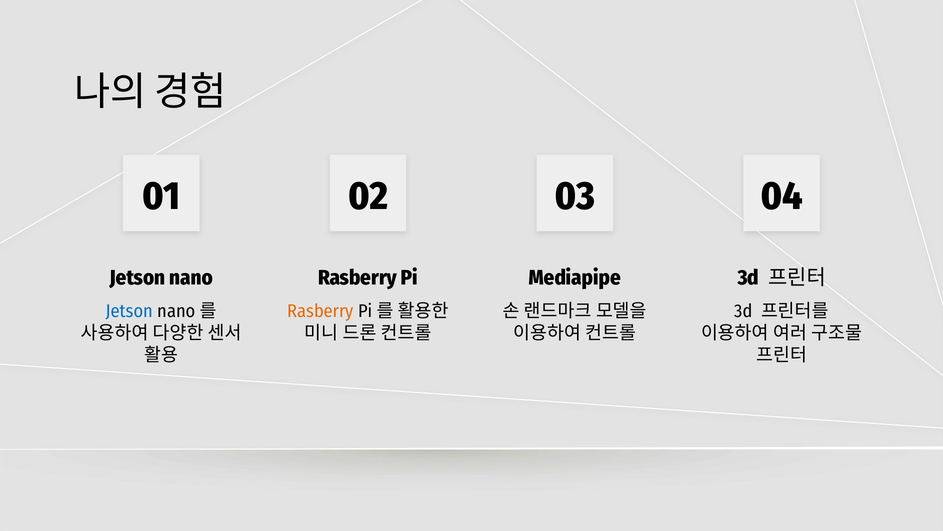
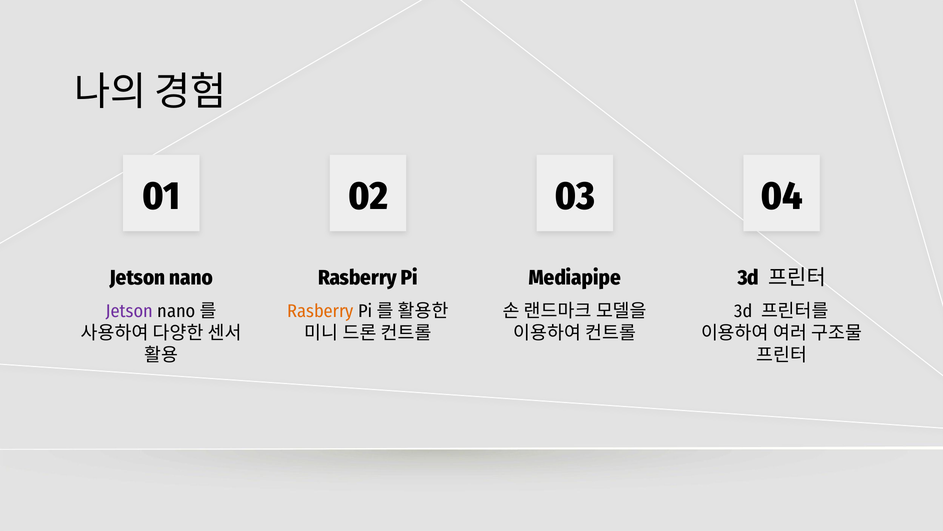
Jetson colour: blue -> purple (129, 311)
